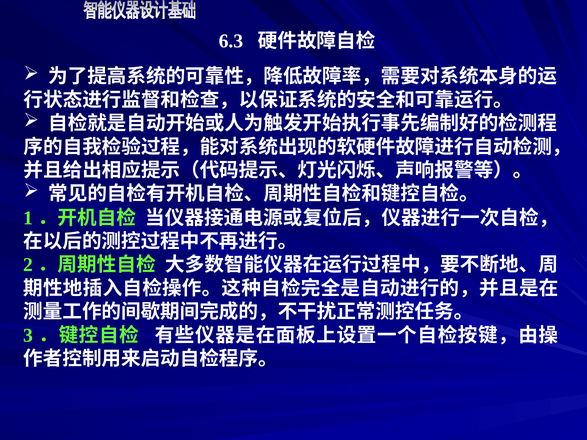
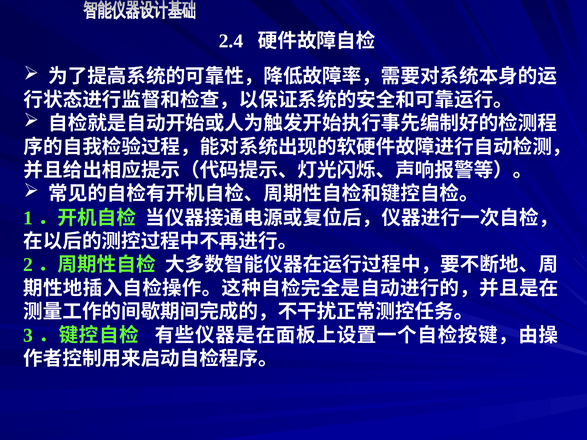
6.3: 6.3 -> 2.4 (231, 41)
